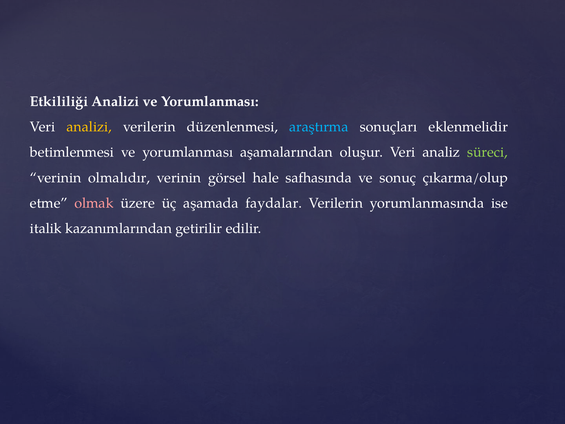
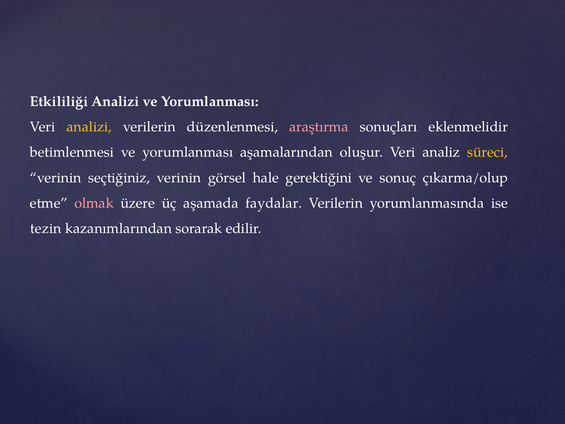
araştırma colour: light blue -> pink (319, 127)
süreci colour: light green -> yellow (487, 152)
olmalıdır: olmalıdır -> seçtiğiniz (119, 178)
safhasında: safhasında -> gerektiğini (319, 178)
italik: italik -> tezin (46, 228)
getirilir: getirilir -> sorarak (199, 228)
